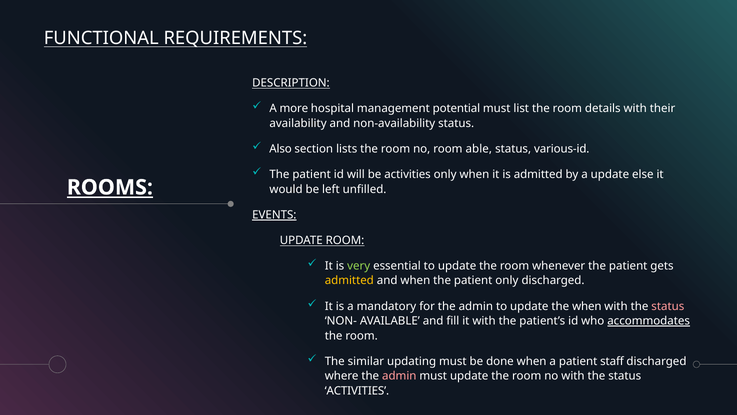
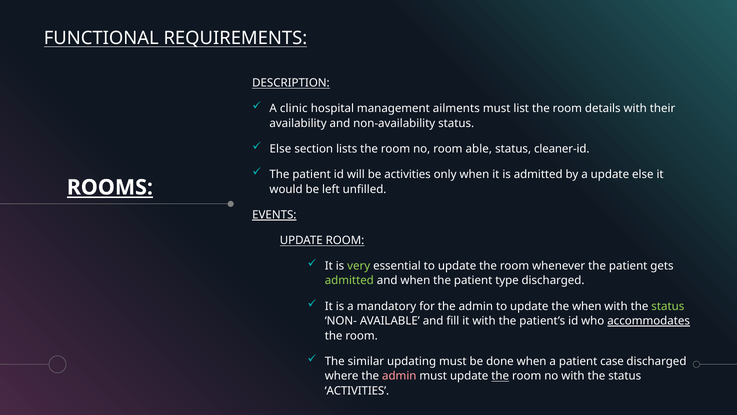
more: more -> clinic (294, 108)
potential: potential -> ailments (456, 108)
Also: Also -> Else (280, 149)
various-id: various-id -> cleaner-id (562, 149)
admitted colour: yellow -> light green (349, 280)
patient only: only -> type (507, 280)
status colour: pink -> light green (668, 306)
staff: staff -> case (612, 361)
the underline: none -> present (500, 376)
